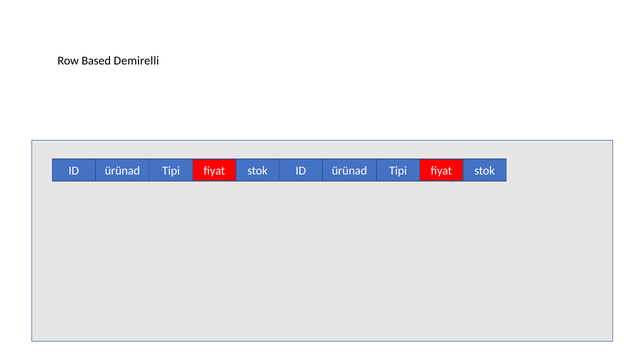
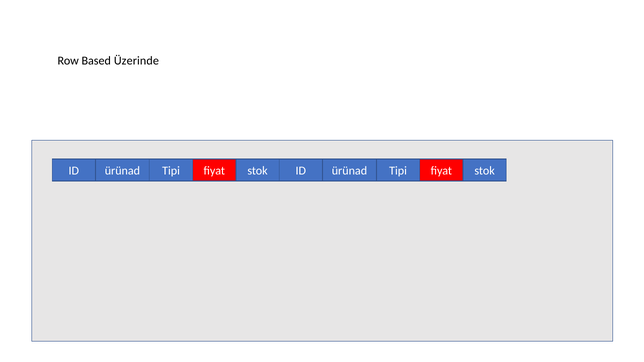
Demirelli: Demirelli -> Üzerinde (136, 61)
